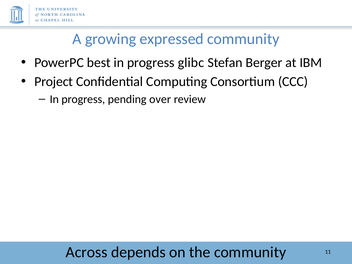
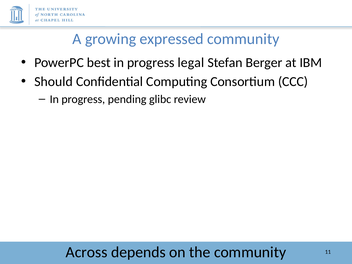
glibc: glibc -> legal (191, 63)
Project: Project -> Should (54, 82)
over: over -> glibc (160, 99)
